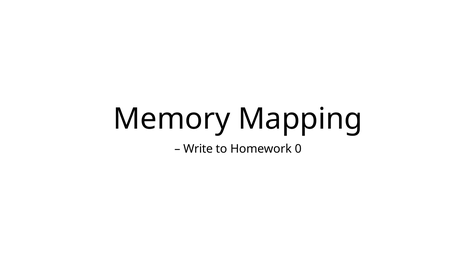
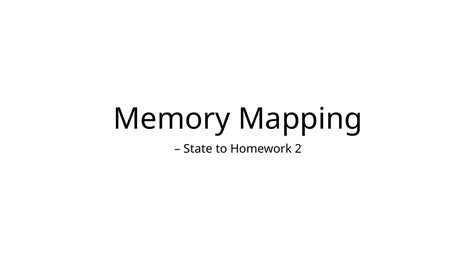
Write: Write -> State (198, 149)
0: 0 -> 2 (298, 149)
